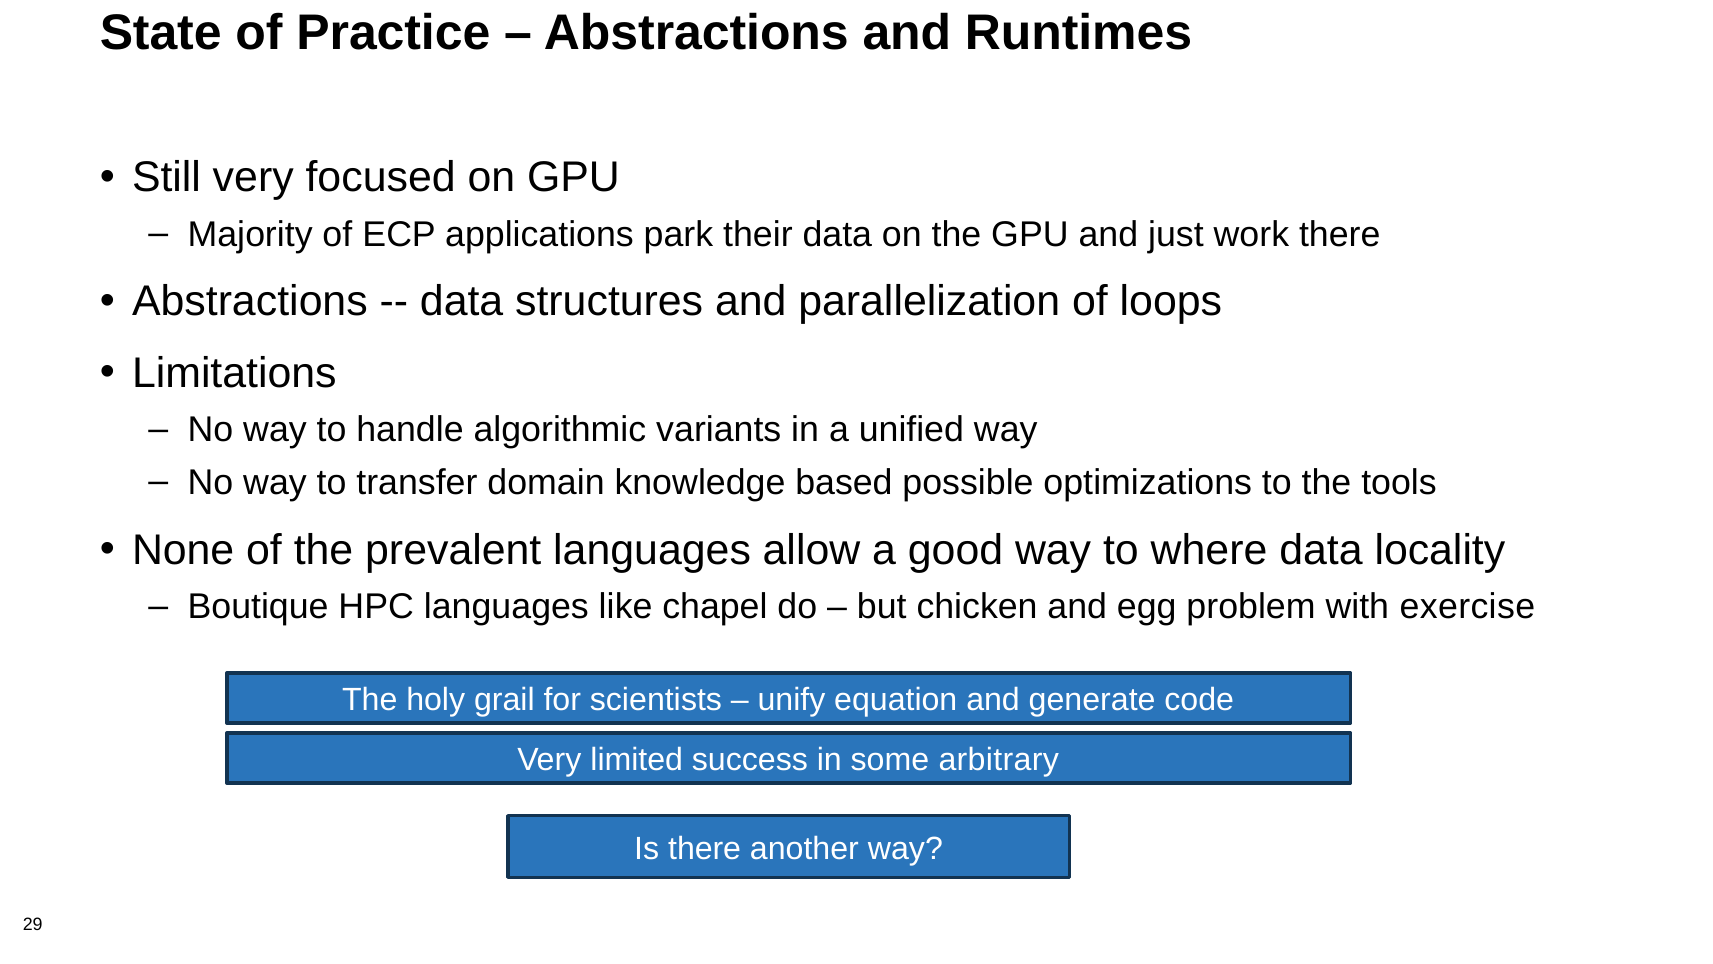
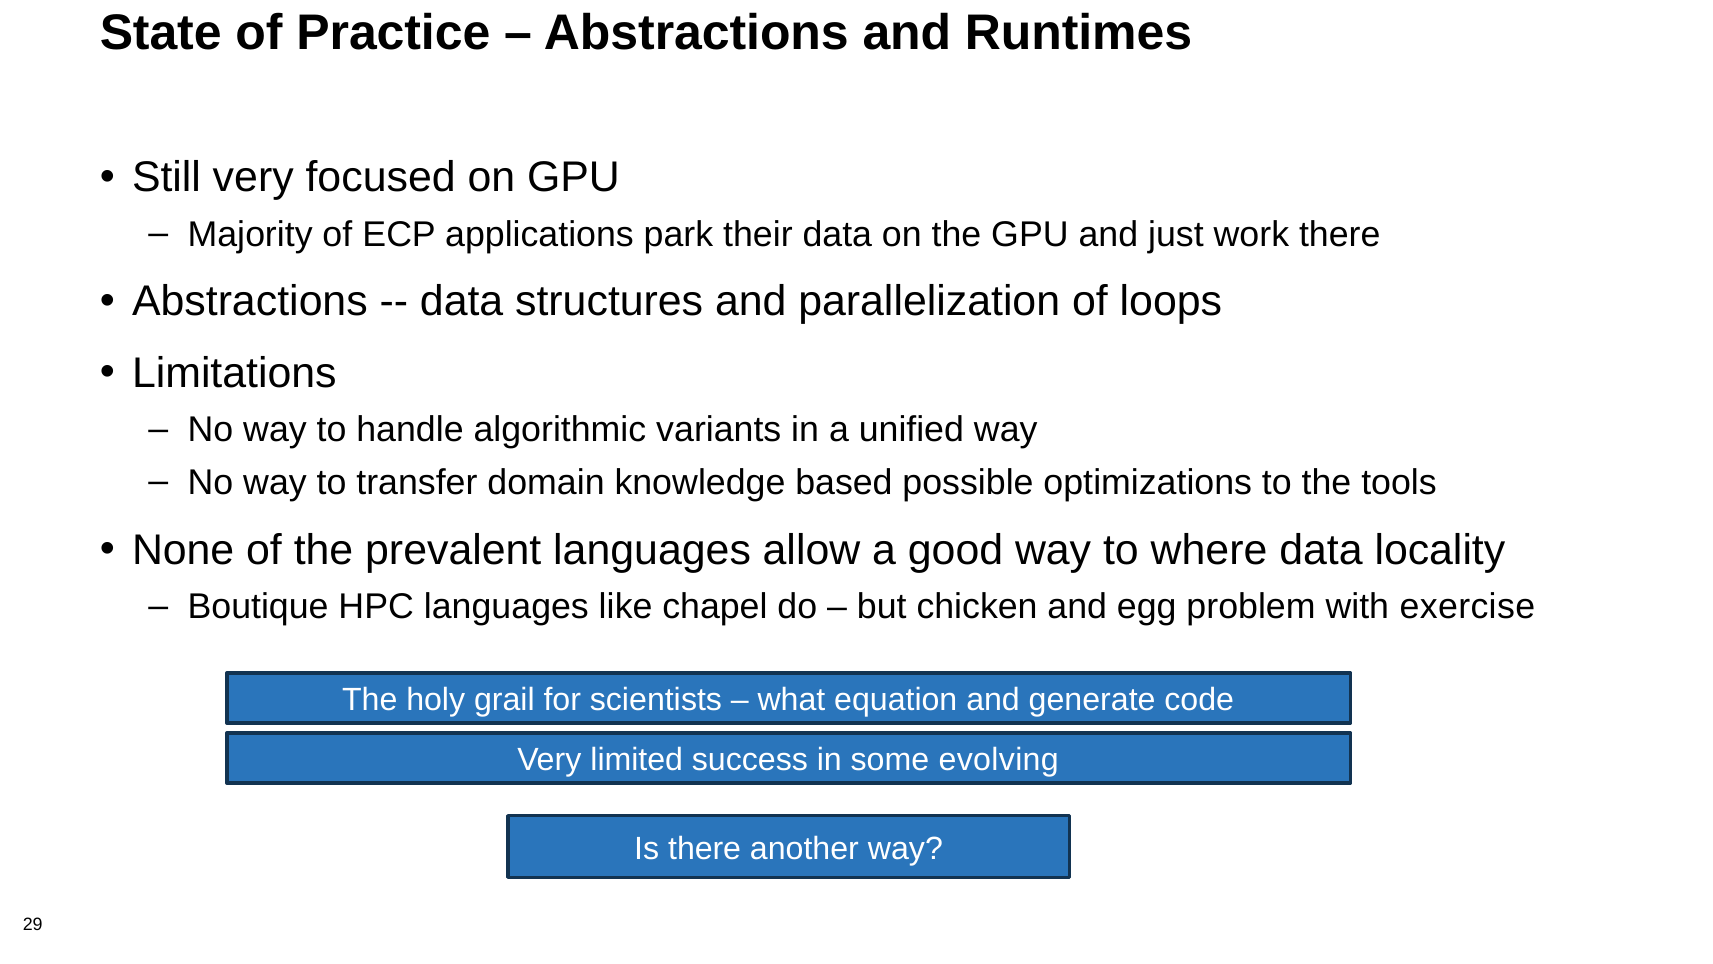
unify: unify -> what (791, 700)
arbitrary: arbitrary -> evolving (999, 760)
